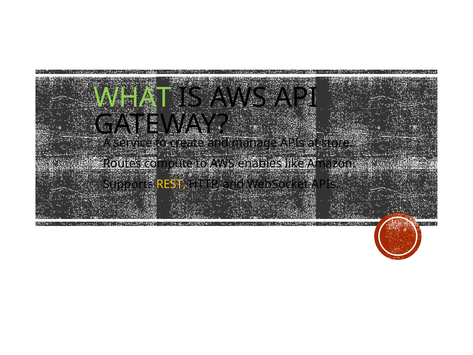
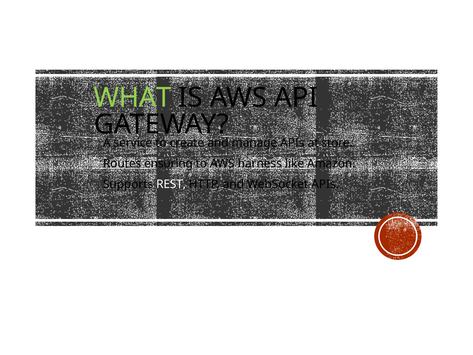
compute: compute -> ensuring (169, 164)
enables: enables -> harness (260, 164)
REST colour: yellow -> white (171, 184)
